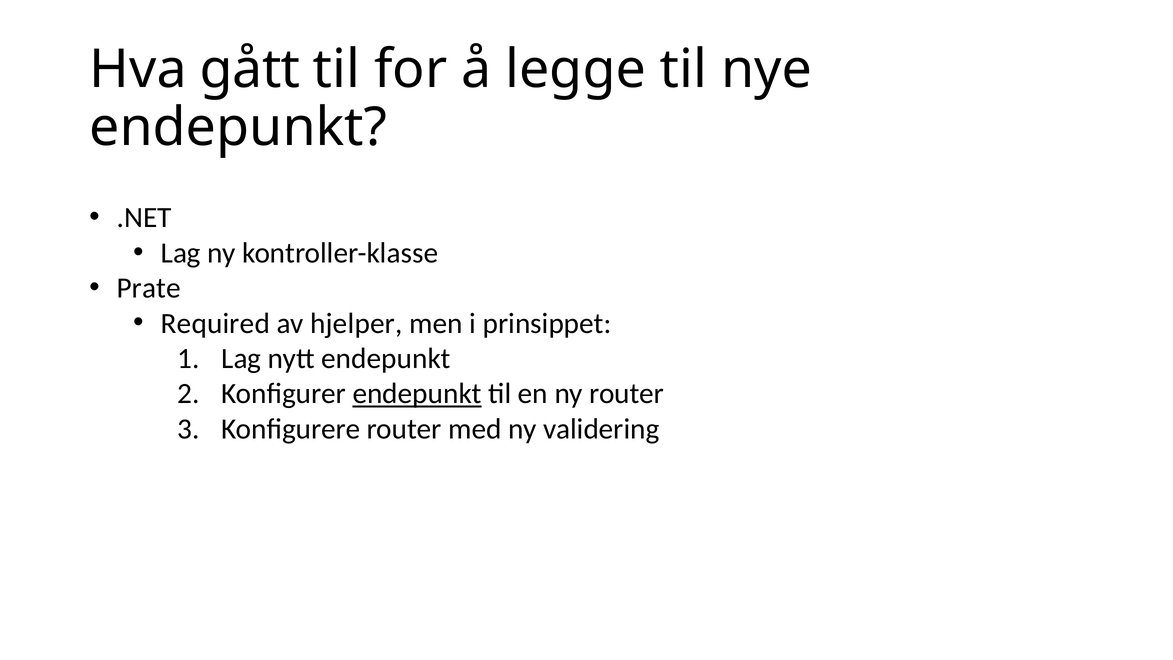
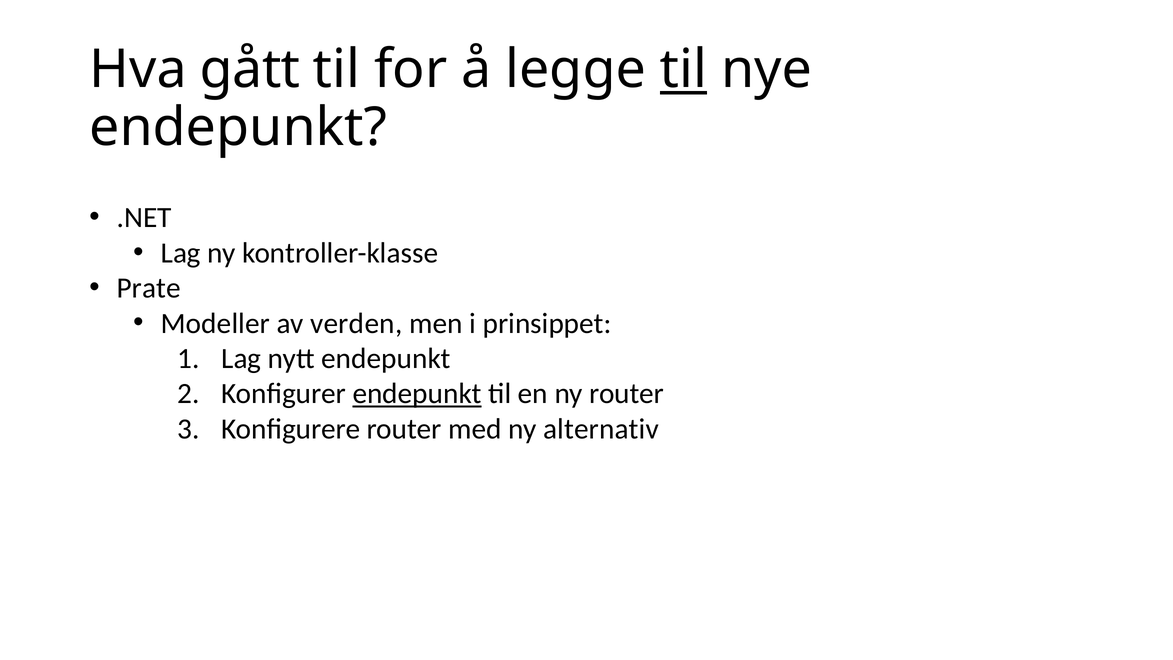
til underline: none -> present (683, 70)
Required: Required -> Modeller (215, 323)
hjelper: hjelper -> verden (356, 323)
validering: validering -> alternativ (601, 429)
